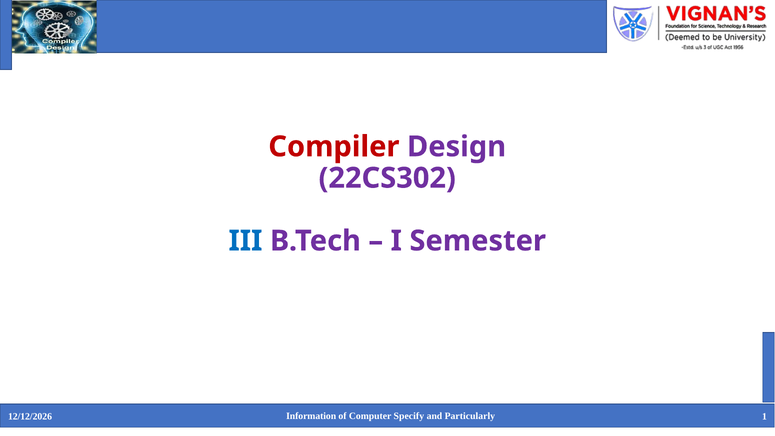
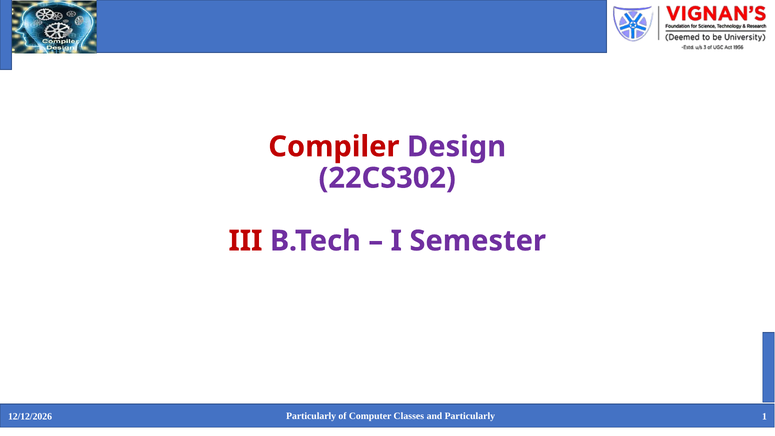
III colour: blue -> red (245, 241)
Information: Information -> Particularly (311, 416)
Specify: Specify -> Classes (409, 416)
